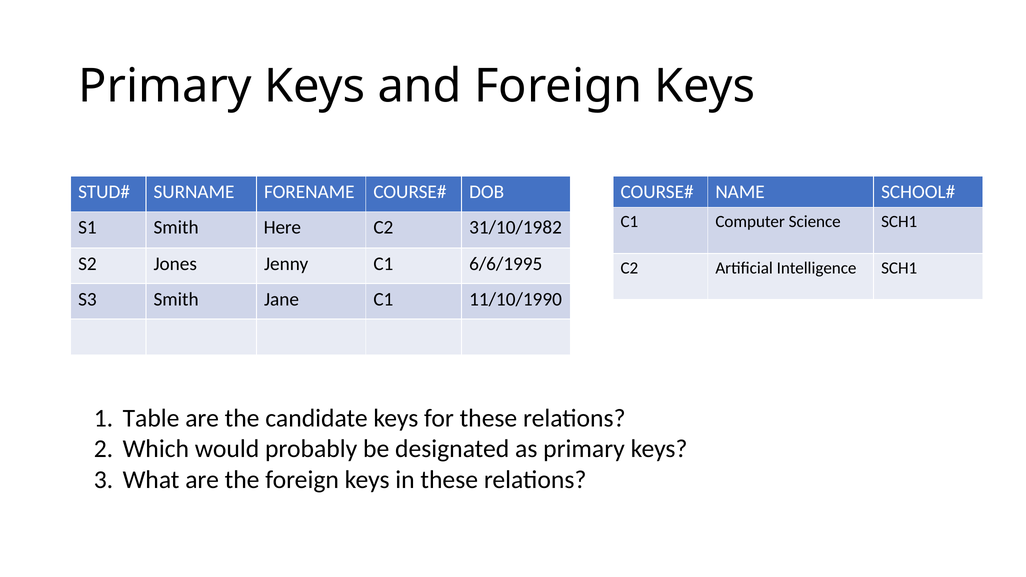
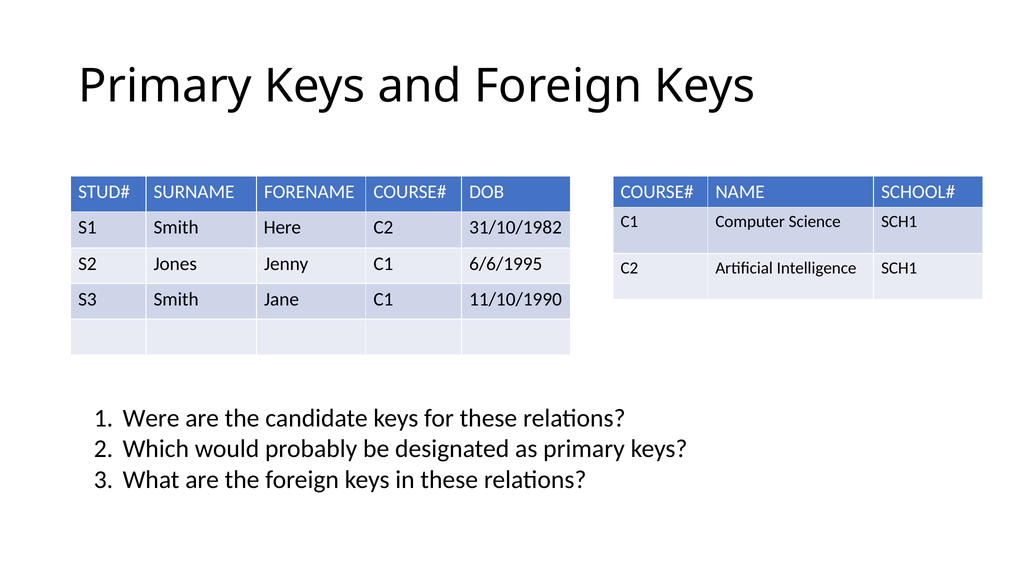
Table: Table -> Were (151, 418)
